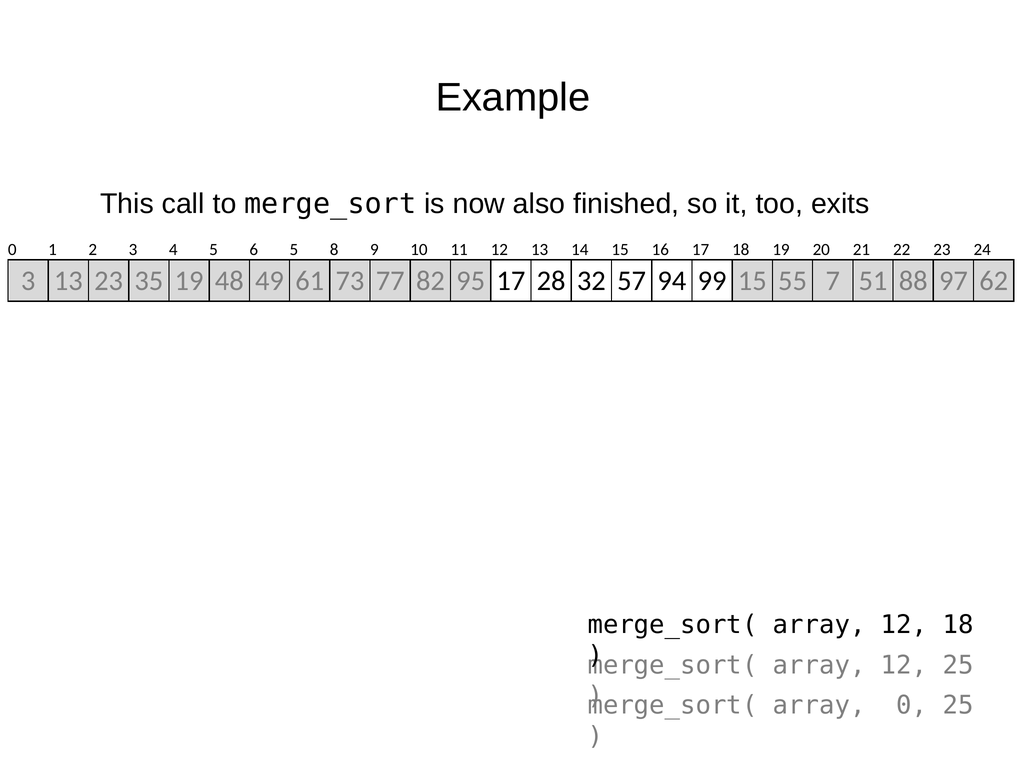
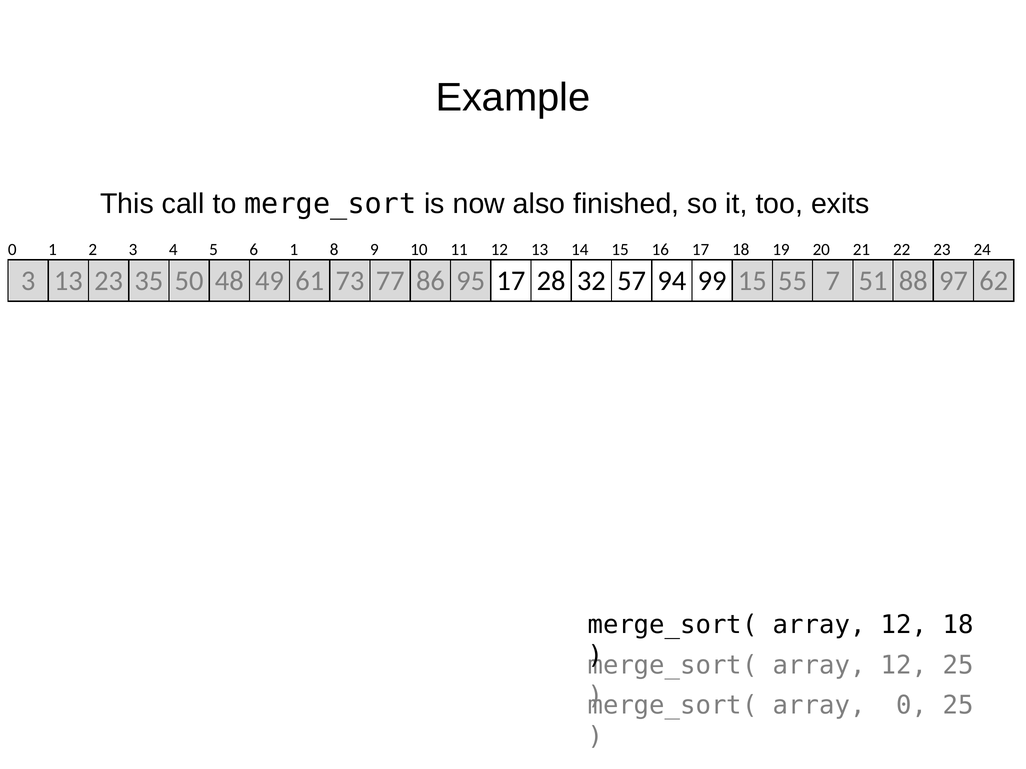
6 5: 5 -> 1 (294, 250)
35 19: 19 -> 50 (189, 281)
82: 82 -> 86 (430, 281)
